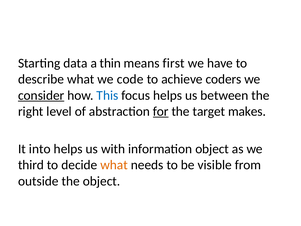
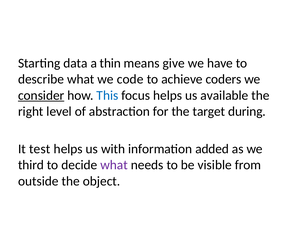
first: first -> give (174, 63)
between: between -> available (224, 95)
for underline: present -> none (161, 111)
makes: makes -> during (247, 111)
into: into -> test (40, 149)
information object: object -> added (212, 149)
what colour: orange -> purple (114, 165)
